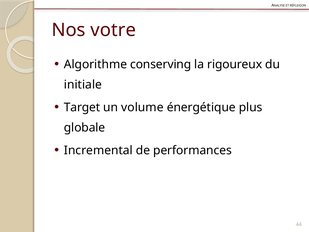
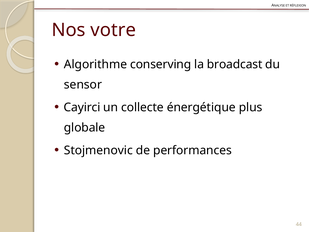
rigoureux: rigoureux -> broadcast (235, 64)
initiale: initiale -> sensor (83, 84)
Target: Target -> Cayirci (82, 107)
volume: volume -> collecte (142, 107)
Incremental: Incremental -> Stojmenovic (98, 150)
